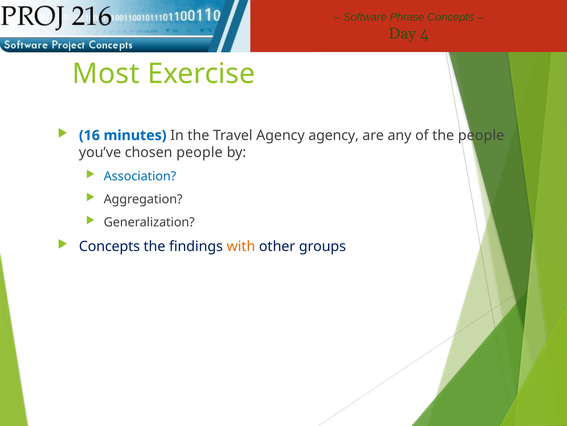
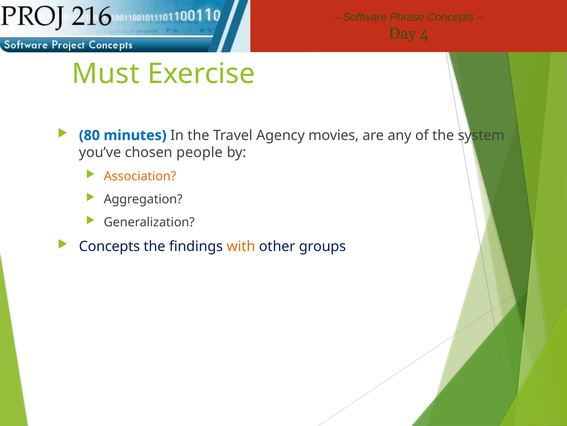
Most: Most -> Must (106, 74)
16: 16 -> 80 (89, 135)
Agency agency: agency -> movies (334, 135)
the people: people -> system (481, 135)
Association colour: blue -> orange (140, 176)
